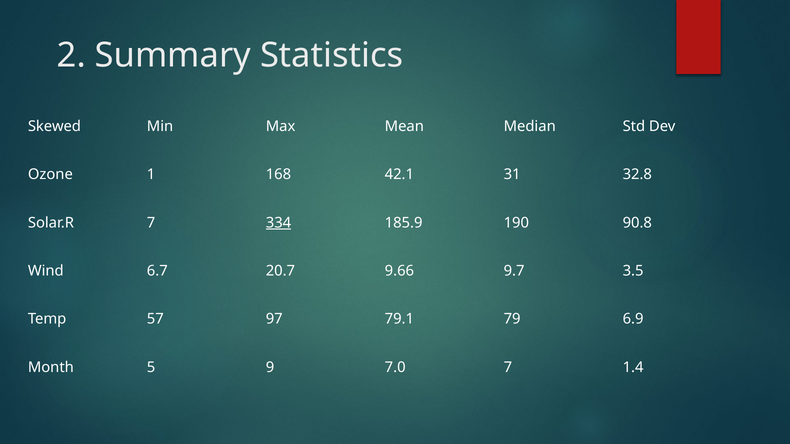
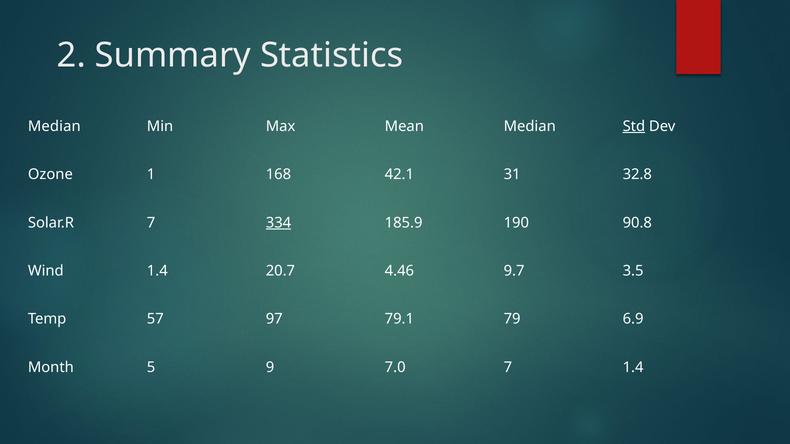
Skewed: Skewed -> Median (54, 126)
Std underline: none -> present (634, 126)
Wind 6.7: 6.7 -> 1.4 (157, 271)
9.66: 9.66 -> 4.46 (399, 271)
